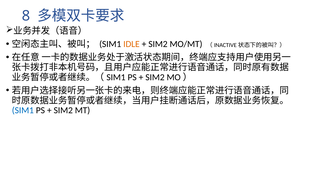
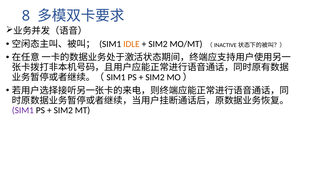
SIM1 colour: blue -> purple (23, 111)
